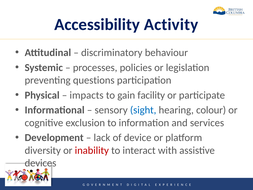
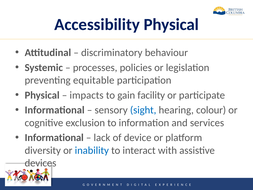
Accessibility Activity: Activity -> Physical (171, 25)
questions: questions -> equitable (94, 80)
Development: Development -> Informational (54, 138)
inability colour: red -> blue (92, 150)
